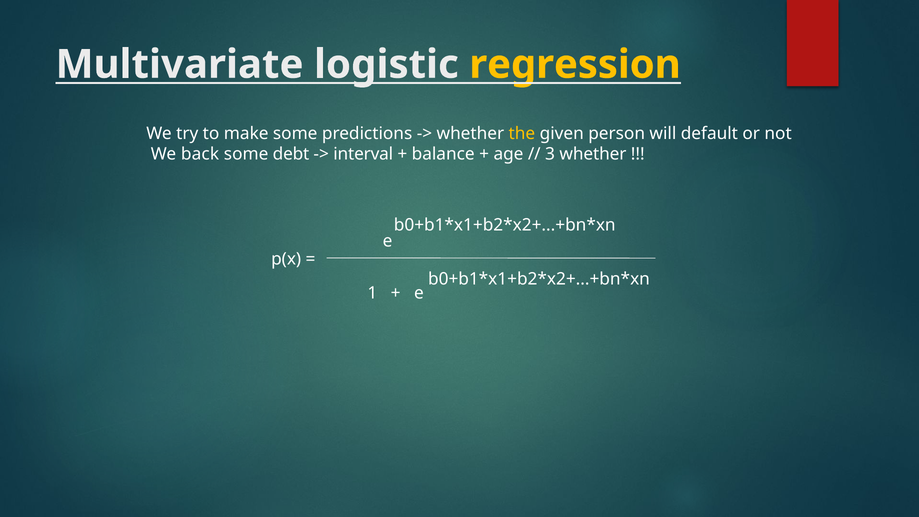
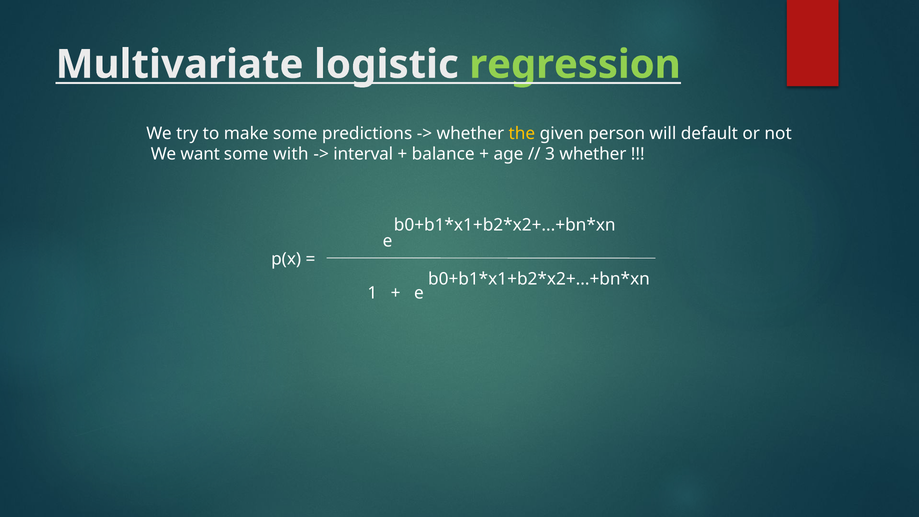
regression colour: yellow -> light green (575, 65)
back: back -> want (200, 154)
debt: debt -> with (291, 154)
